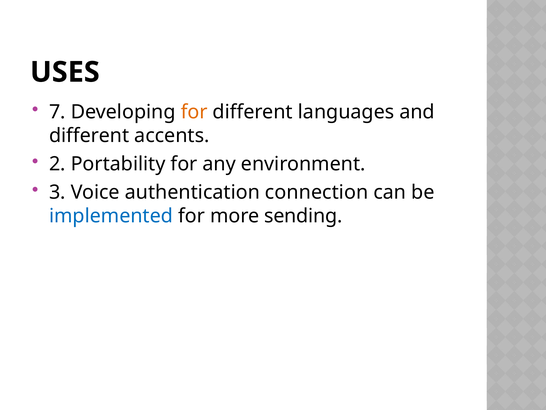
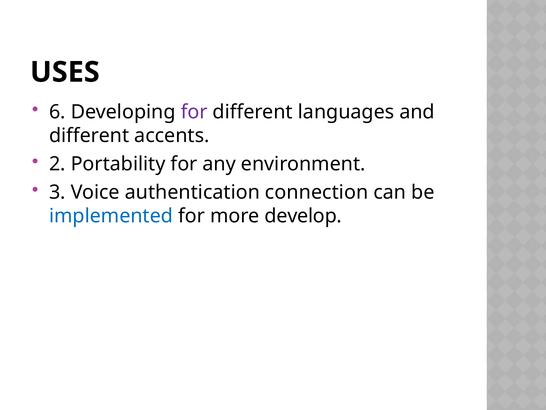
7: 7 -> 6 (57, 112)
for colour: orange -> purple (194, 112)
sending: sending -> develop (303, 216)
